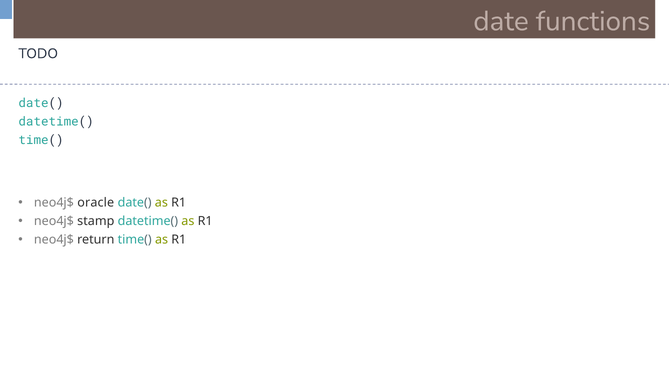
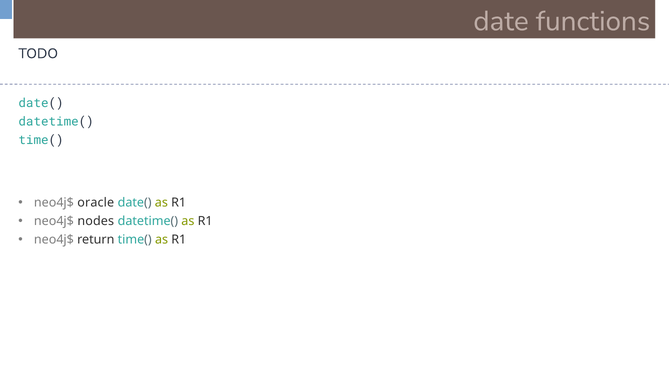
stamp: stamp -> nodes (96, 221)
